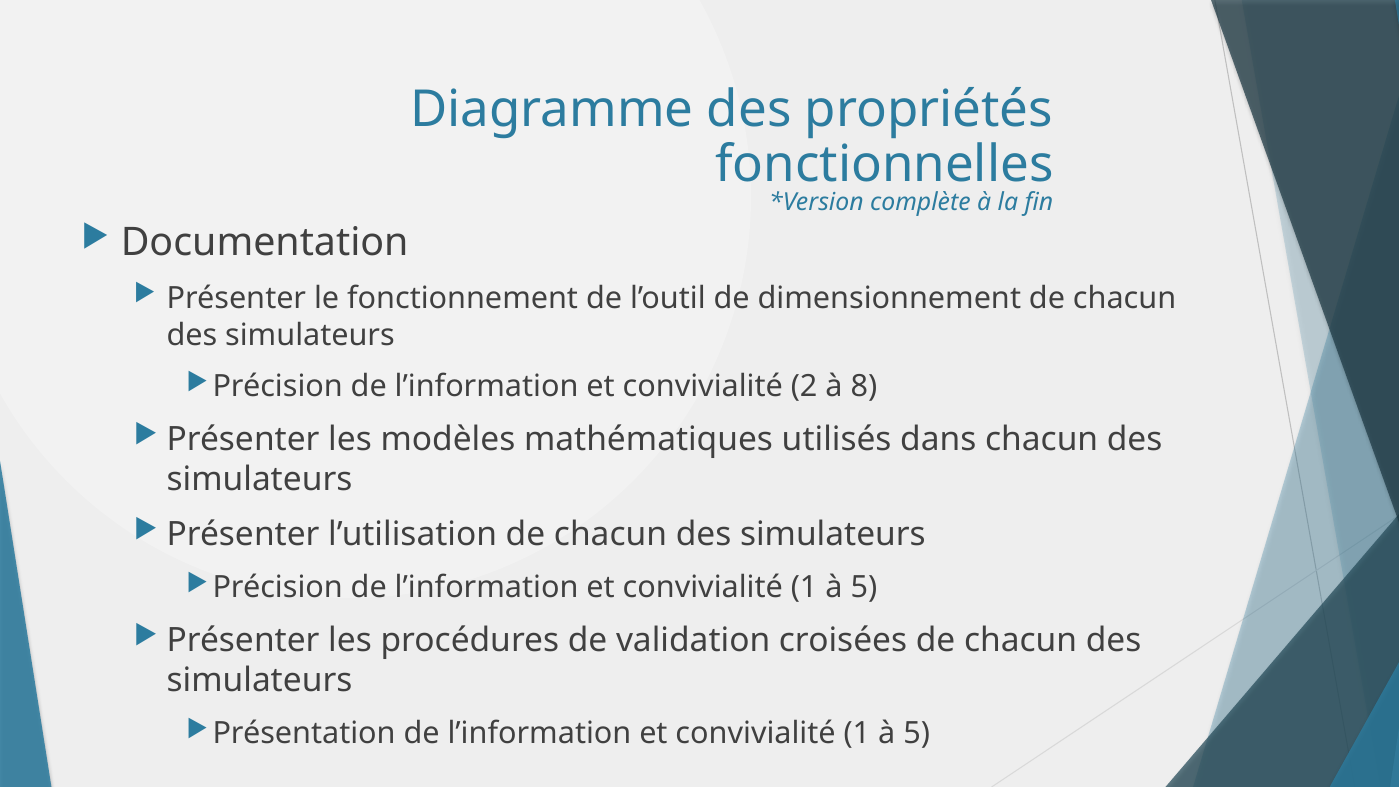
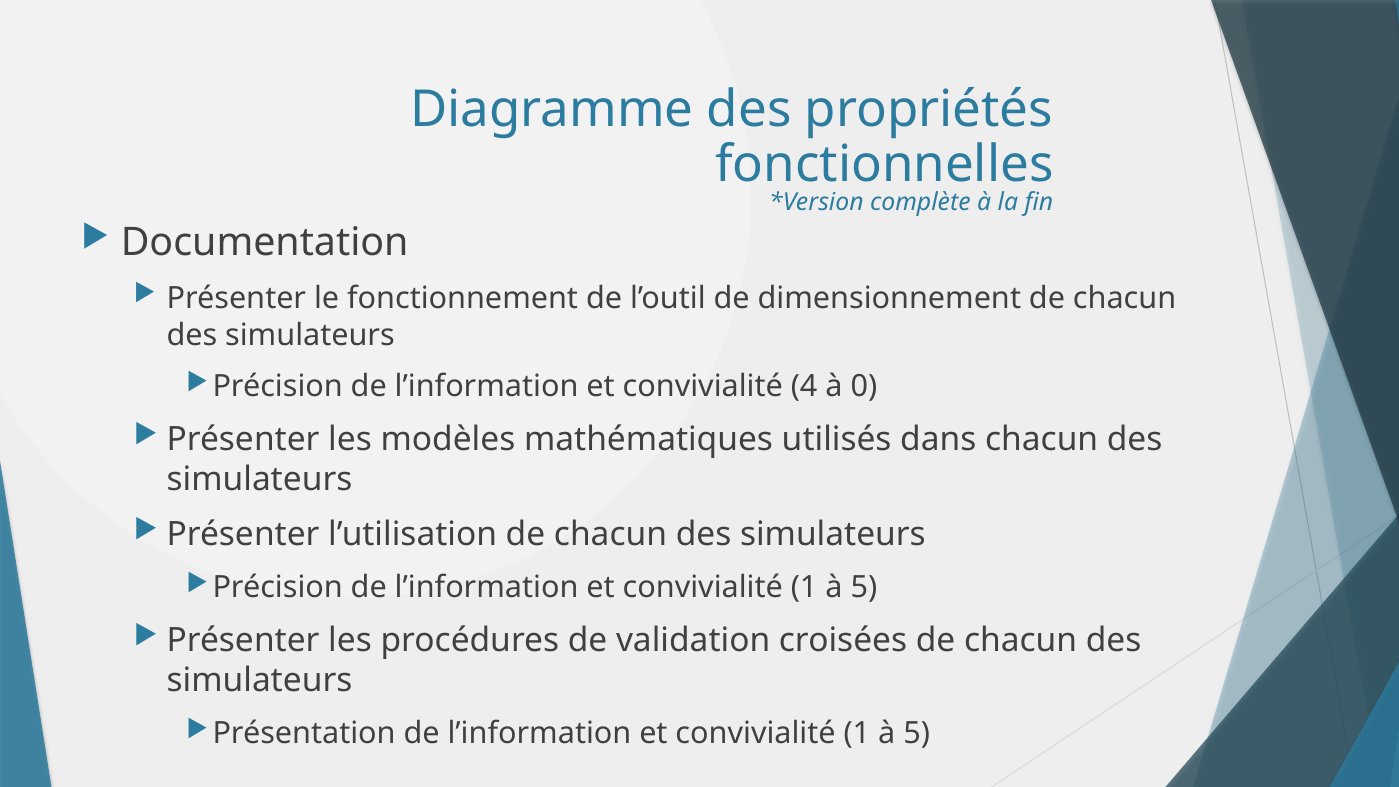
2: 2 -> 4 (804, 386)
8: 8 -> 0 (864, 386)
